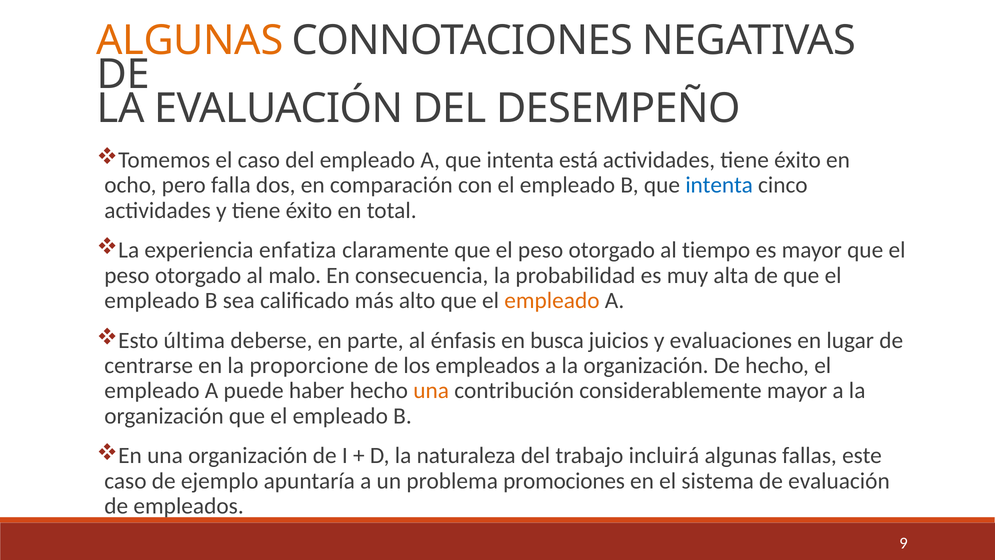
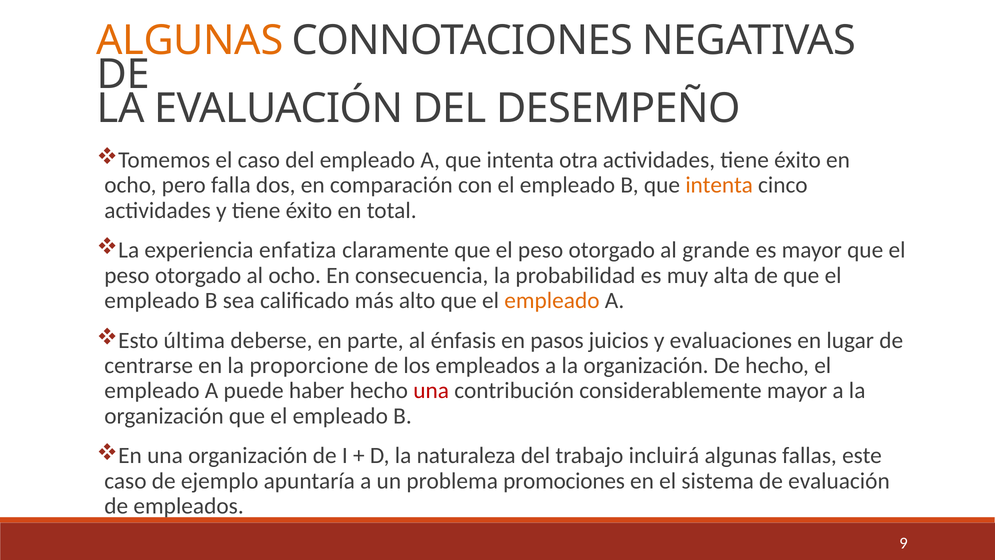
está: está -> otra (579, 160)
intenta colour: blue -> orange (719, 185)
tiempo: tiempo -> grande (716, 250)
al malo: malo -> ocho (295, 275)
busca: busca -> pasos (557, 340)
una colour: orange -> red (431, 391)
